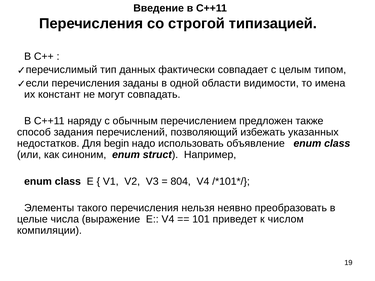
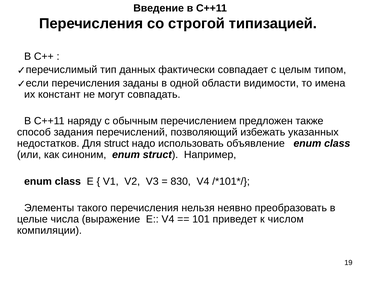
Для begin: begin -> struct (117, 144)
804: 804 -> 830 (181, 182)
